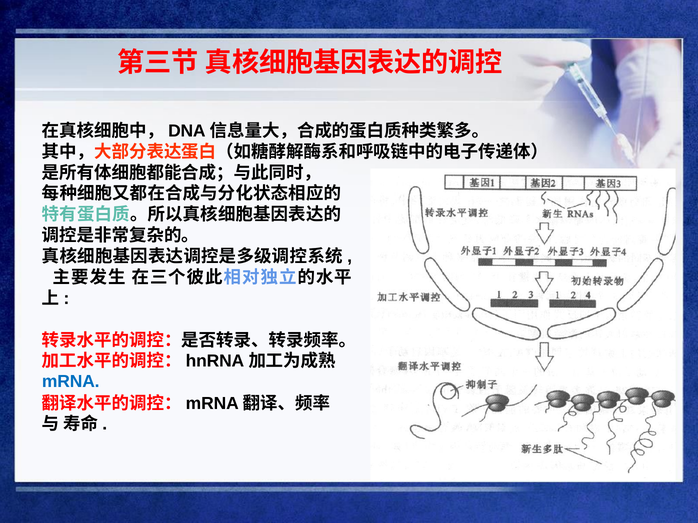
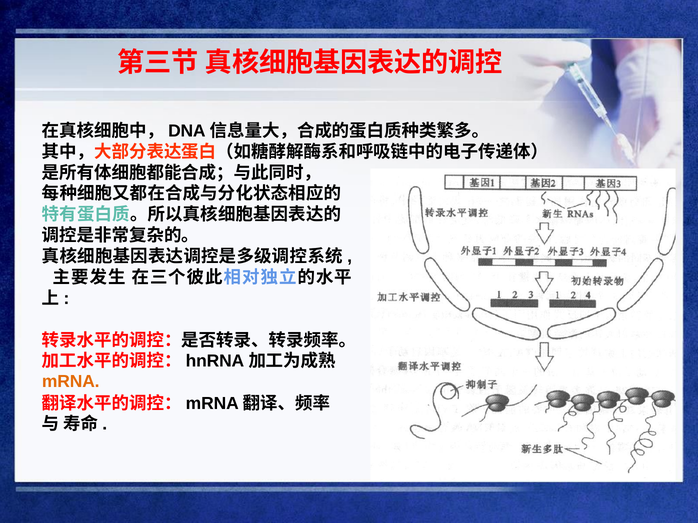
mRNA colour: blue -> orange (71, 382)
